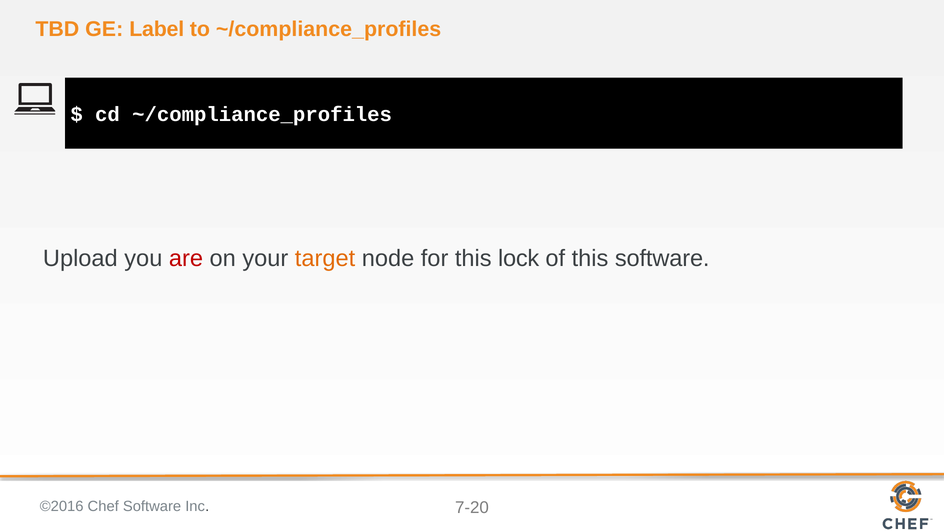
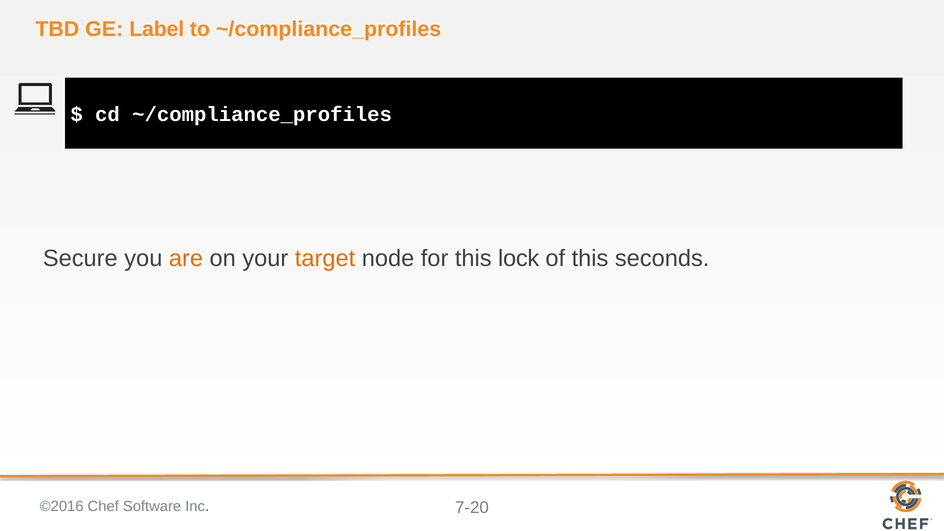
Upload: Upload -> Secure (80, 259)
are colour: red -> orange (186, 259)
this software: software -> seconds (662, 259)
